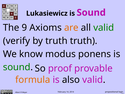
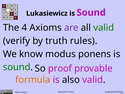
9: 9 -> 4 (24, 28)
are colour: orange -> purple (71, 28)
truth truth: truth -> rules (84, 41)
